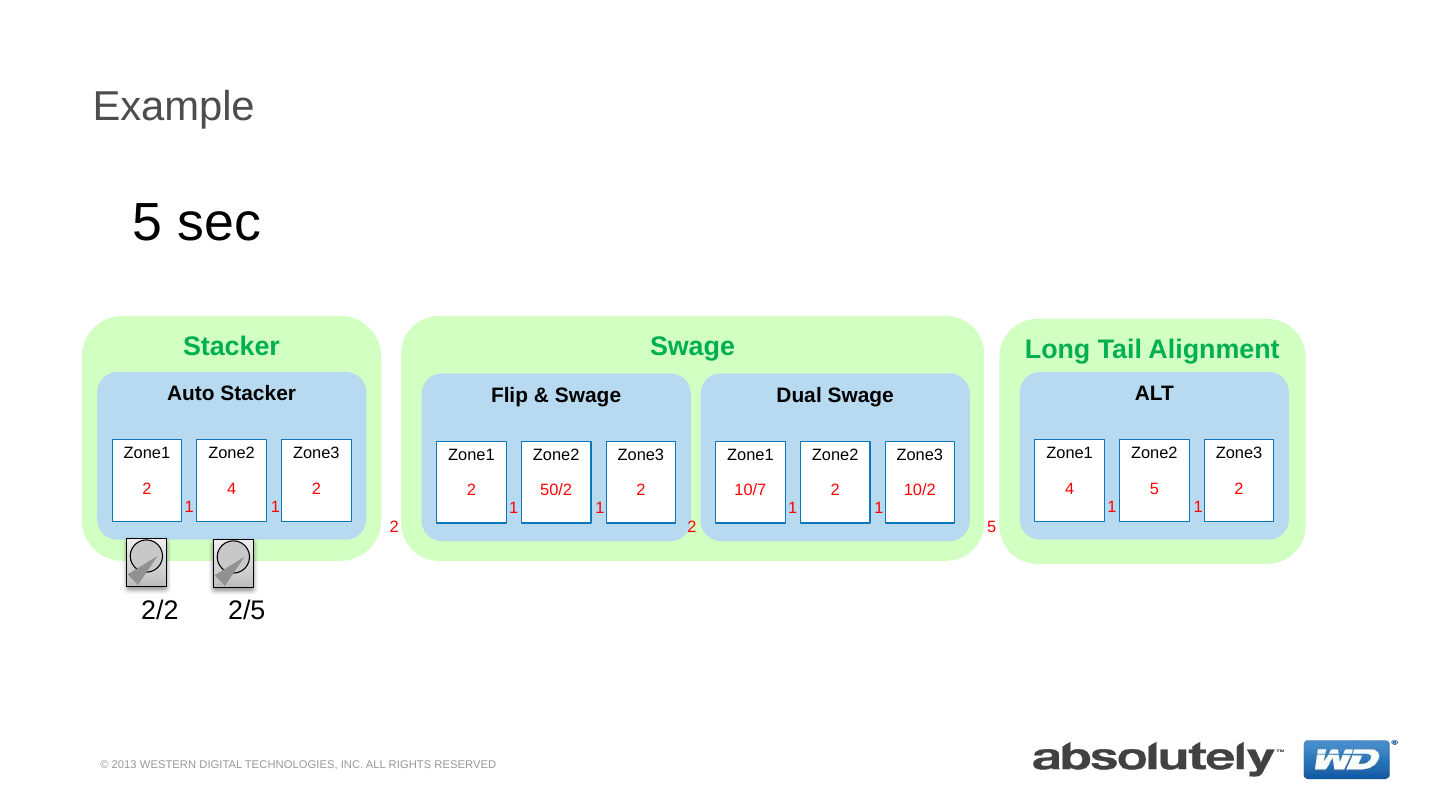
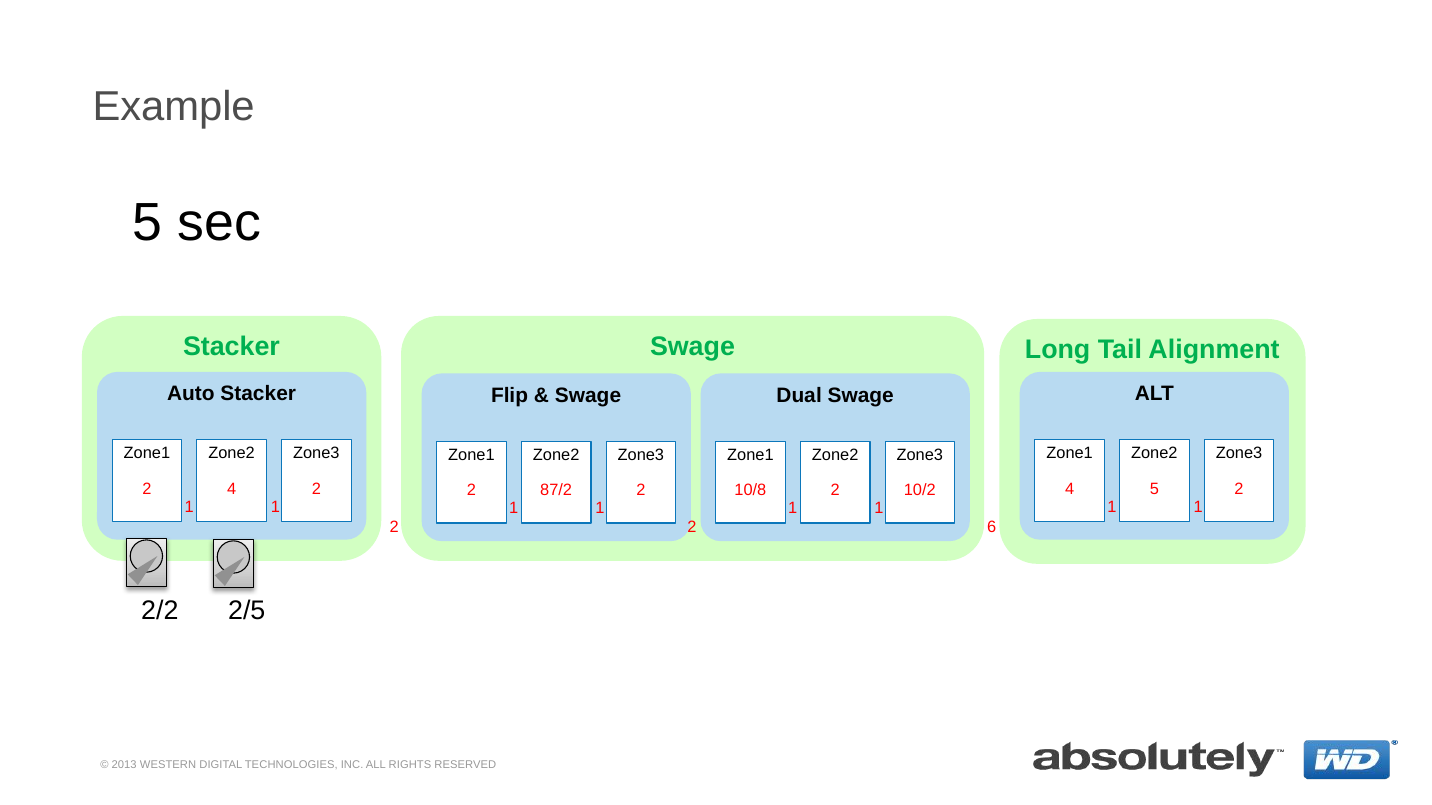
50/2: 50/2 -> 87/2 (556, 491)
10/7: 10/7 -> 10/8 (750, 491)
5: 5 -> 6 (992, 527)
